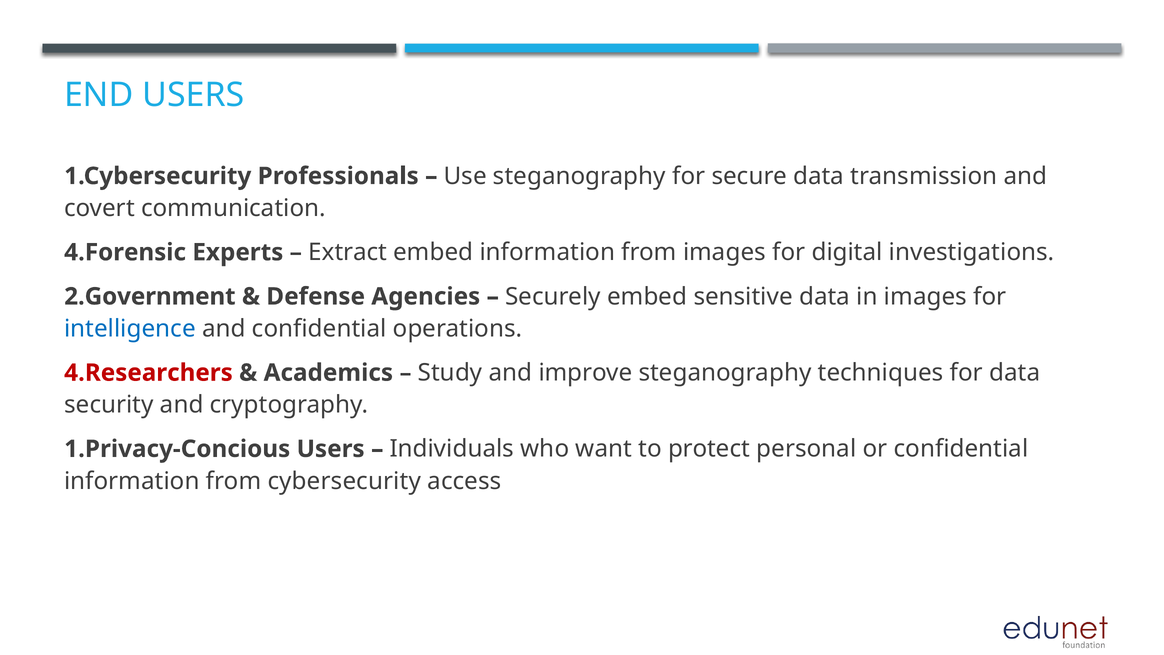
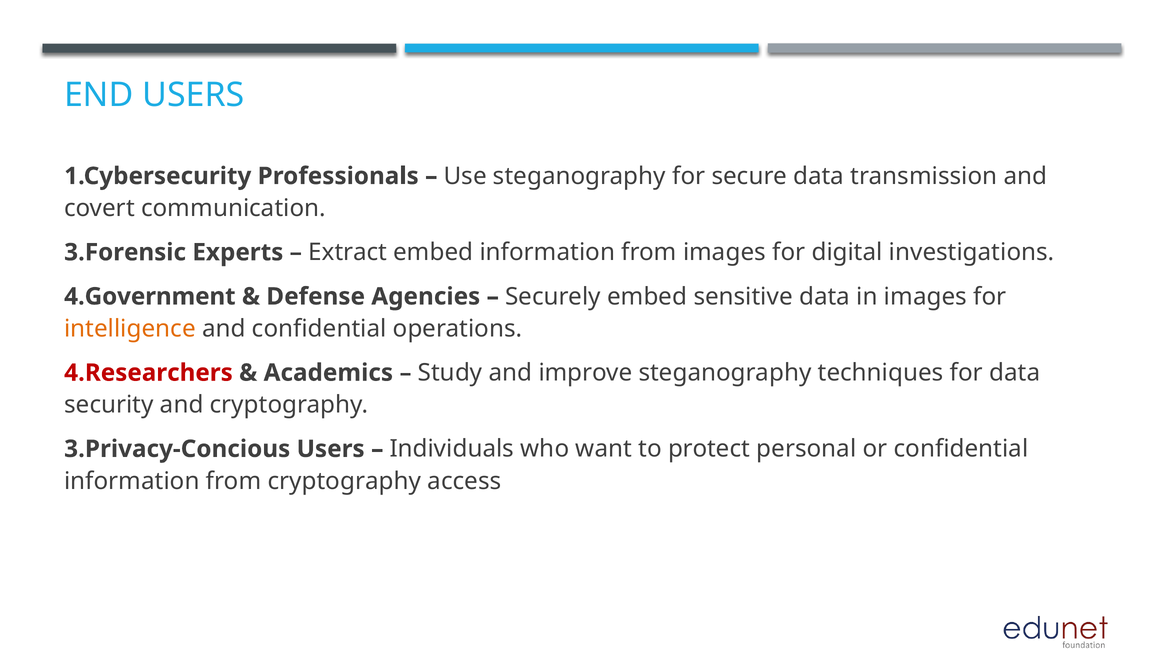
4.Forensic: 4.Forensic -> 3.Forensic (125, 252)
2.Government: 2.Government -> 4.Government (150, 296)
intelligence colour: blue -> orange (130, 328)
1.Privacy-Concious: 1.Privacy-Concious -> 3.Privacy-Concious (177, 449)
from cybersecurity: cybersecurity -> cryptography (344, 481)
